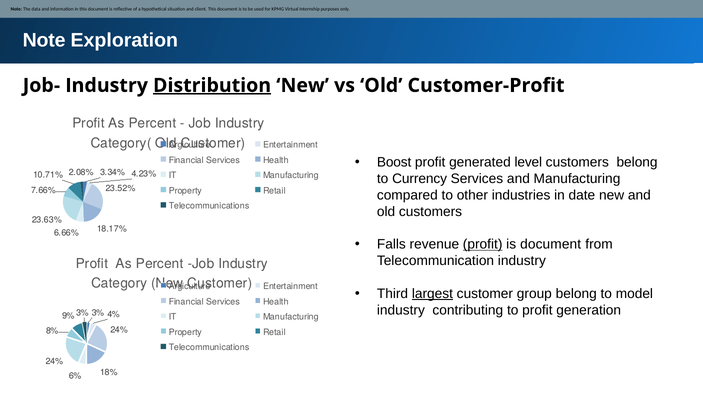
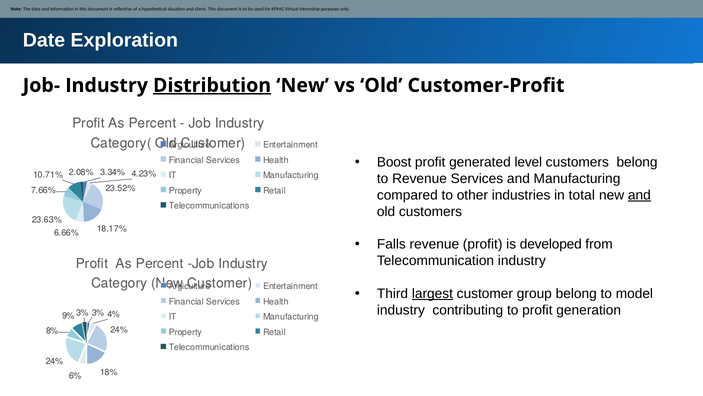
Note: Note -> Date (44, 40)
to Currency: Currency -> Revenue (420, 178)
date: date -> total (582, 195)
and underline: none -> present (639, 195)
profit underline: present -> none (483, 244)
is document: document -> developed (551, 244)
